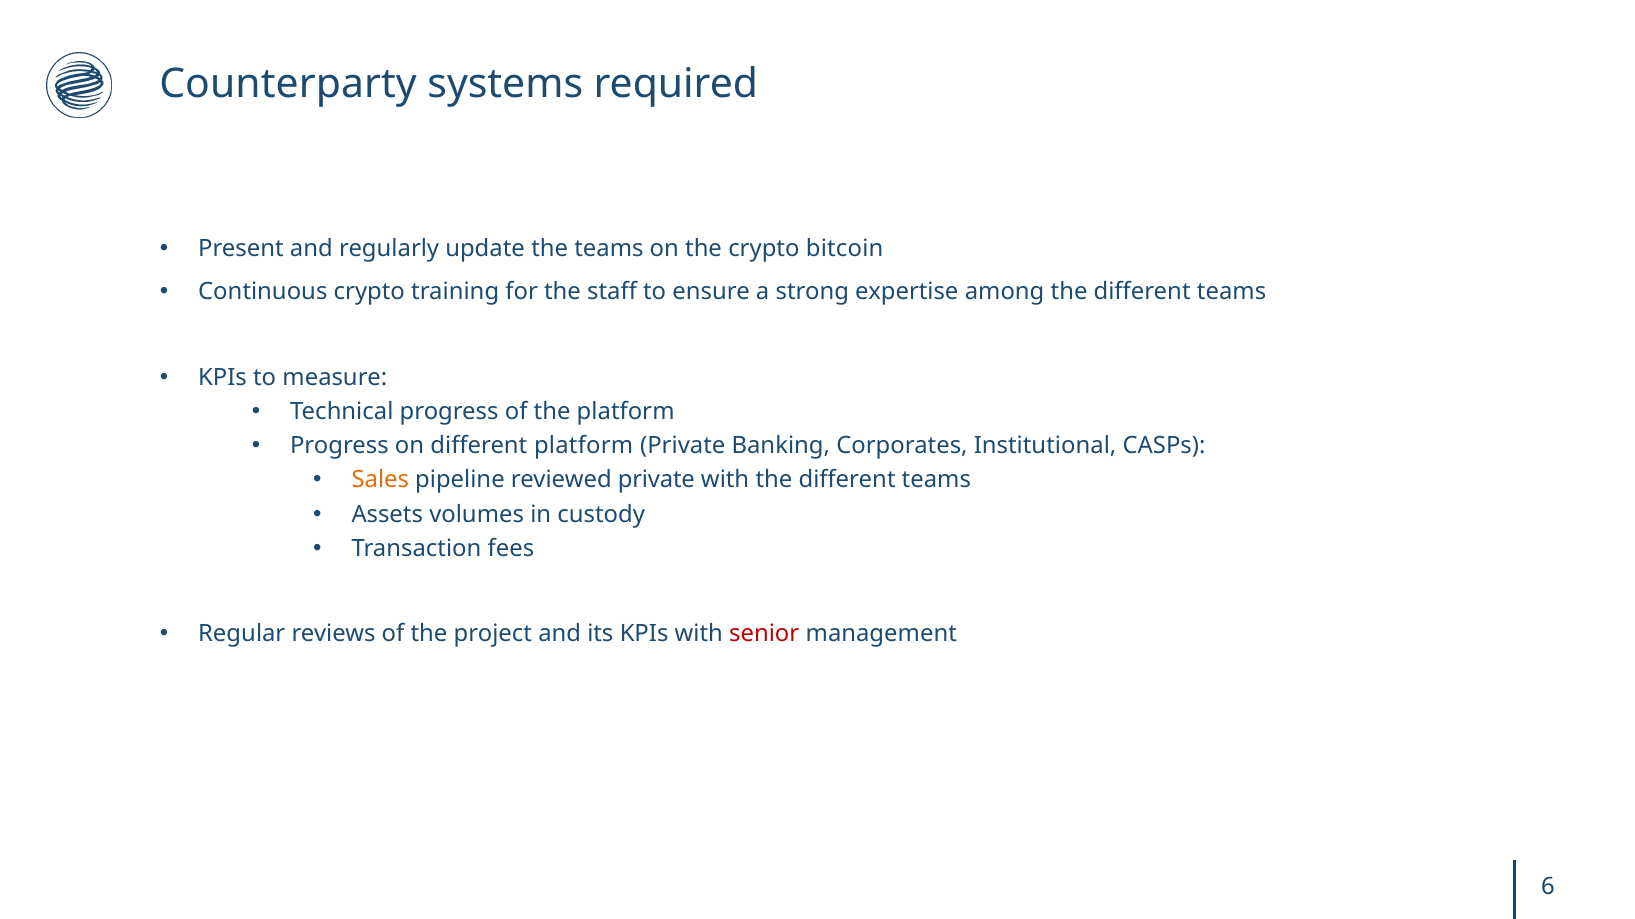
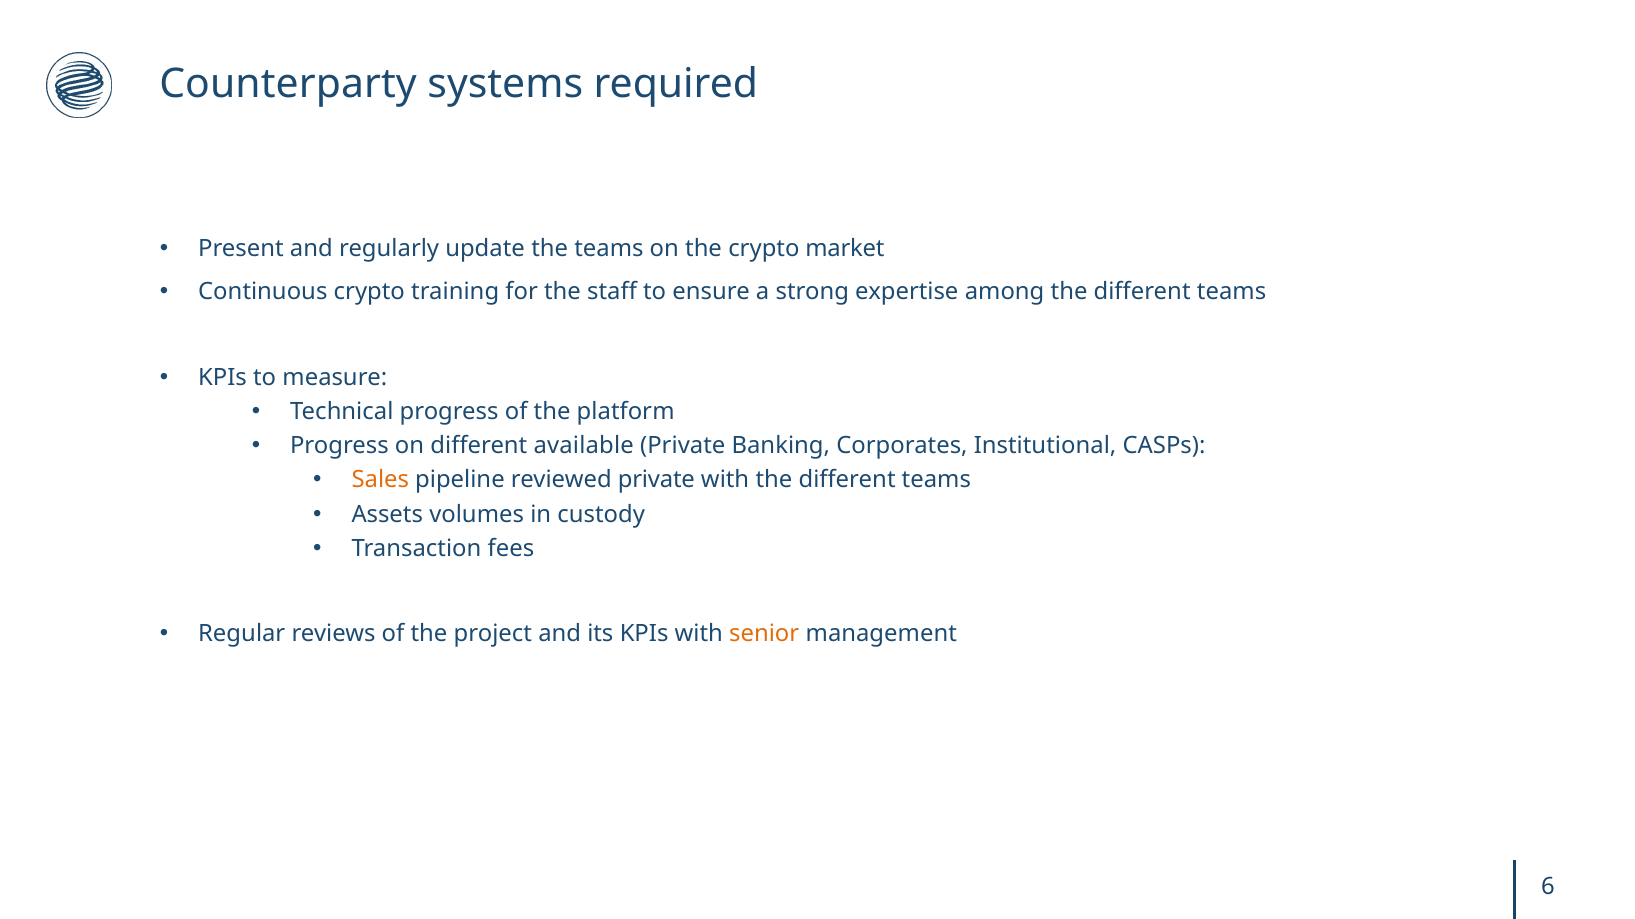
bitcoin: bitcoin -> market (845, 249)
different platform: platform -> available (584, 446)
senior colour: red -> orange (764, 634)
